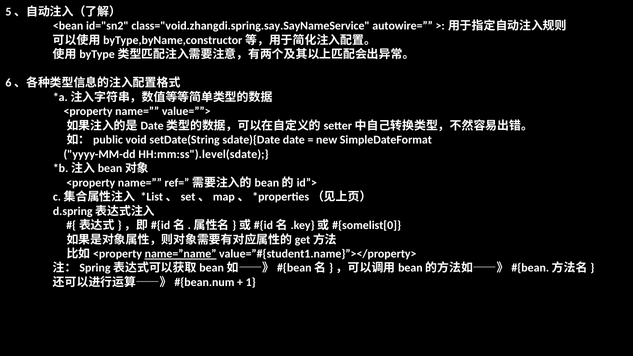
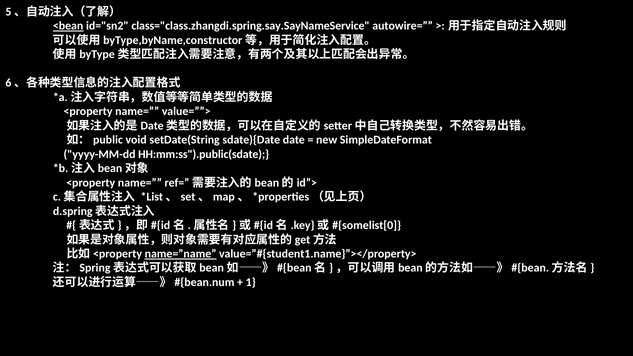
<bean underline: none -> present (68, 26)
class="void.zhangdi.spring.say.SayNameService: class="void.zhangdi.spring.say.SayNameService -> class="class.zhangdi.spring.say.SayNameService (251, 26)
HH:mm:ss").level(sdate: HH:mm:ss").level(sdate -> HH:mm:ss").public(sdate (204, 154)
